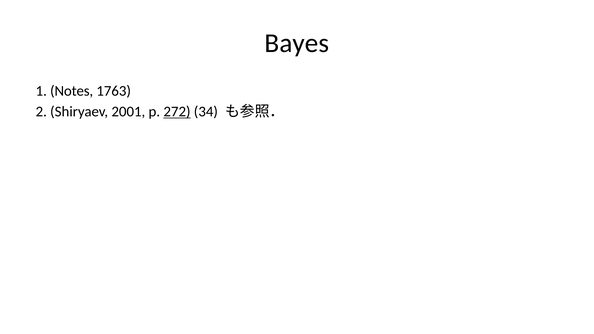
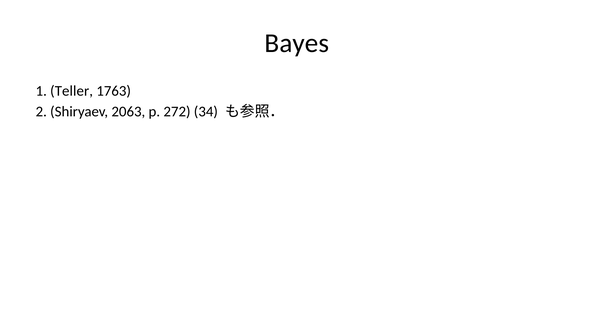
Notes: Notes -> Teller (72, 91)
2001: 2001 -> 2063 (128, 112)
272 underline: present -> none (177, 112)
